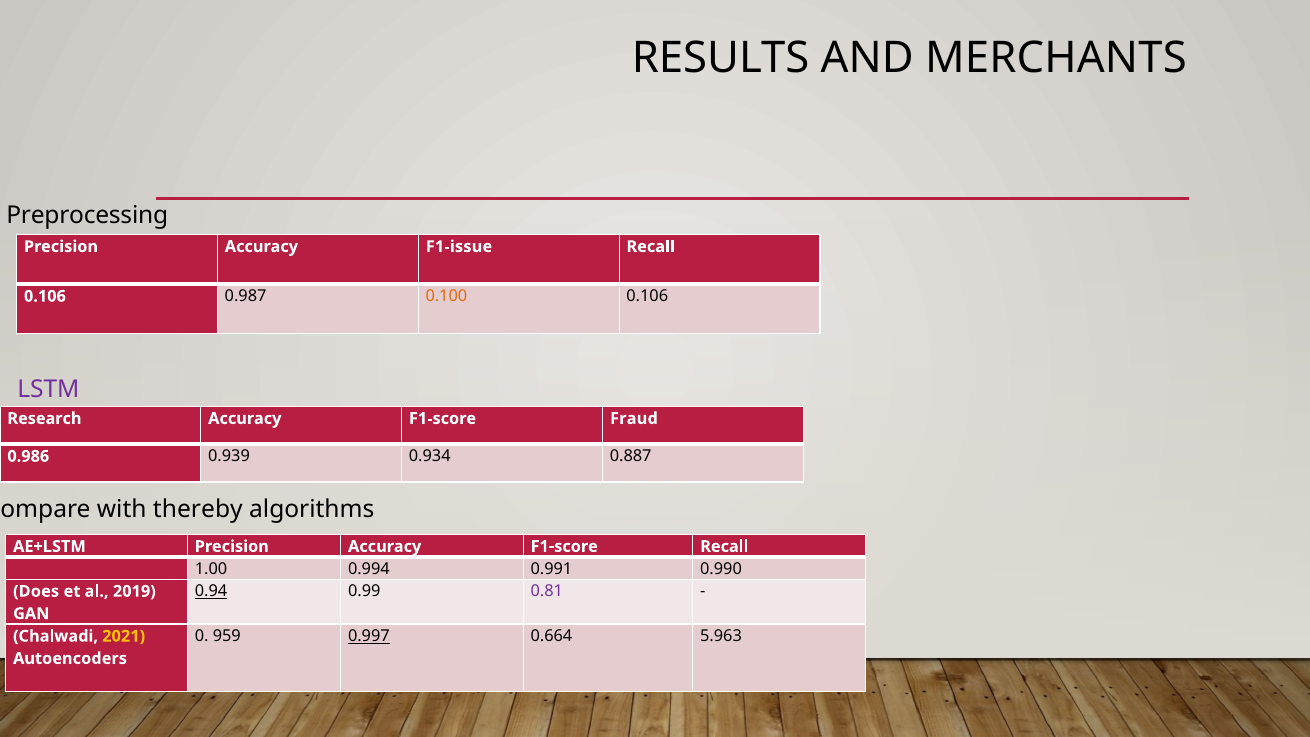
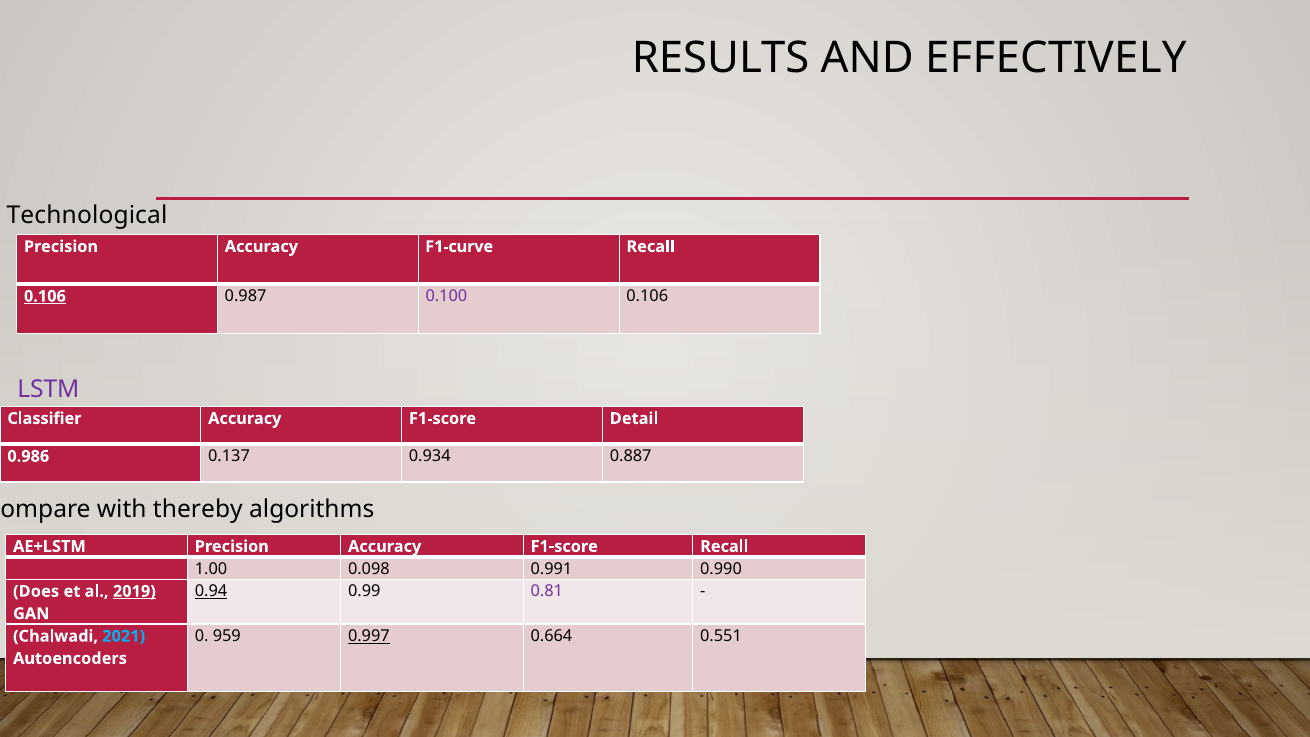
MERCHANTS: MERCHANTS -> EFFECTIVELY (1056, 59)
Preprocessing: Preprocessing -> Technological (87, 215)
F1-issue: F1-issue -> F1-curve (459, 247)
0.106 underline: none -> present (45, 296)
0.100 colour: orange -> purple (446, 296)
Research: Research -> Classifier (44, 418)
Fraud: Fraud -> Detail (634, 418)
0.939: 0.939 -> 0.137 (229, 456)
0.994: 0.994 -> 0.098 (369, 569)
2019 underline: none -> present (134, 591)
5.963: 5.963 -> 0.551 (721, 636)
2021 colour: yellow -> light blue (124, 636)
